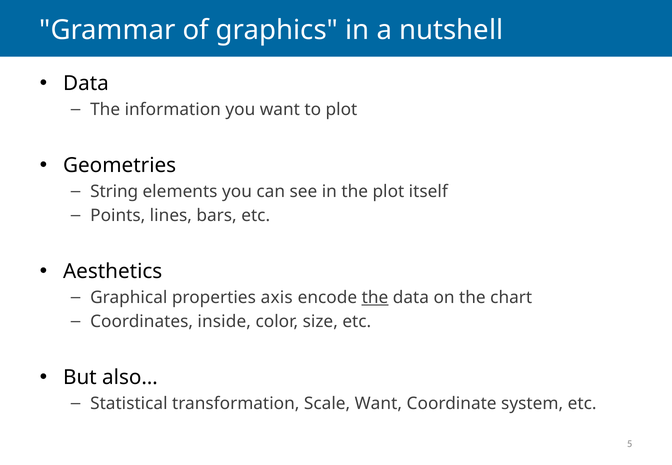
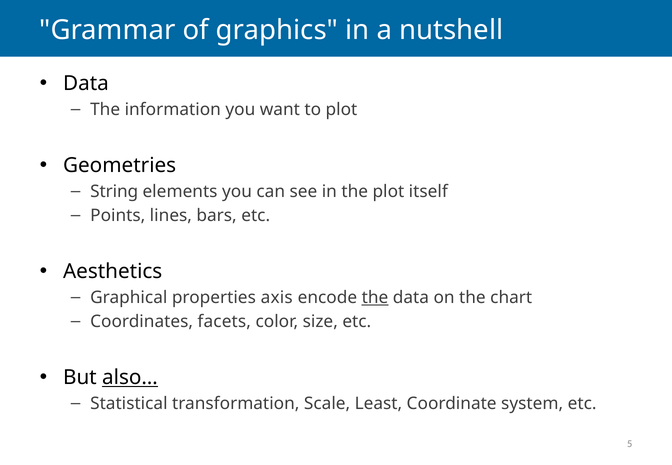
inside: inside -> facets (224, 322)
also… underline: none -> present (130, 378)
Scale Want: Want -> Least (378, 404)
